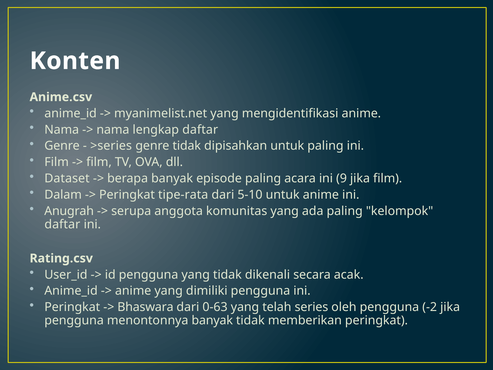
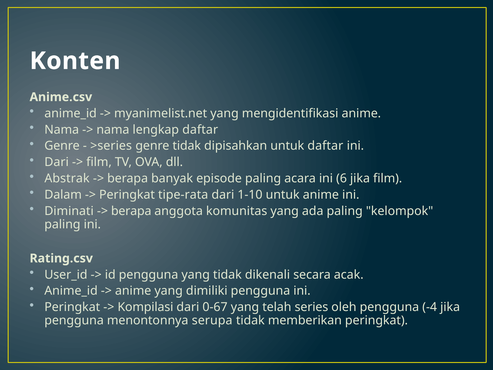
untuk paling: paling -> daftar (325, 146)
Film: Film -> Dari (57, 162)
Dataset: Dataset -> Abstrak (67, 178)
9: 9 -> 6 (342, 178)
5-10: 5-10 -> 1-10 (250, 195)
Anugrah: Anugrah -> Diminati (69, 211)
serupa: serupa -> berapa (131, 211)
daftar: daftar -> paling (62, 224)
Bhaswara: Bhaswara -> Kompilasi (145, 307)
0-63: 0-63 -> 0-67 (215, 307)
-2: -2 -> -4 (430, 307)
menontonnya banyak: banyak -> serupa (212, 320)
